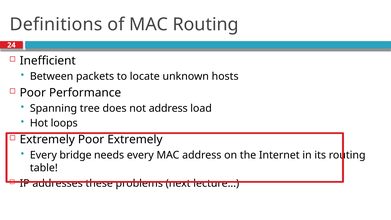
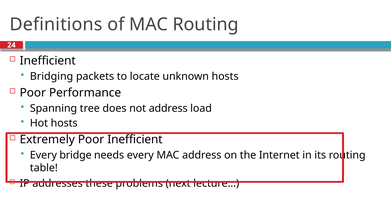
Between: Between -> Bridging (52, 76)
Hot loops: loops -> hosts (64, 123)
Poor Extremely: Extremely -> Inefficient (135, 140)
